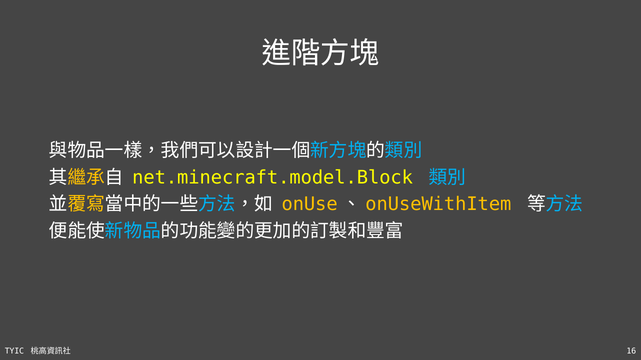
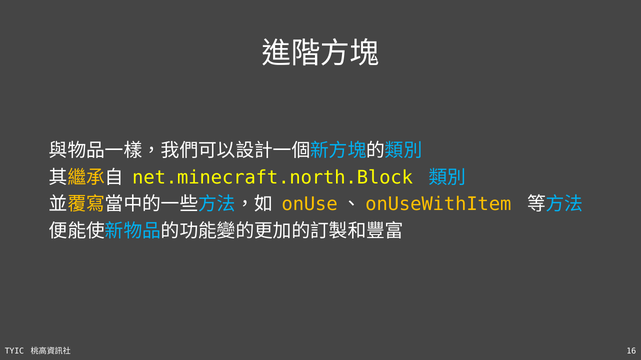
net.minecraft.model.Block: net.minecraft.model.Block -> net.minecraft.north.Block (273, 178)
